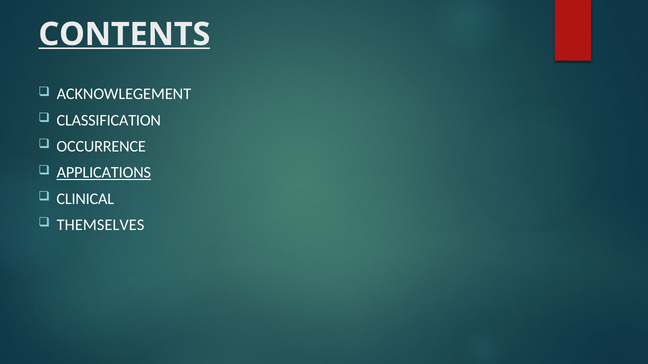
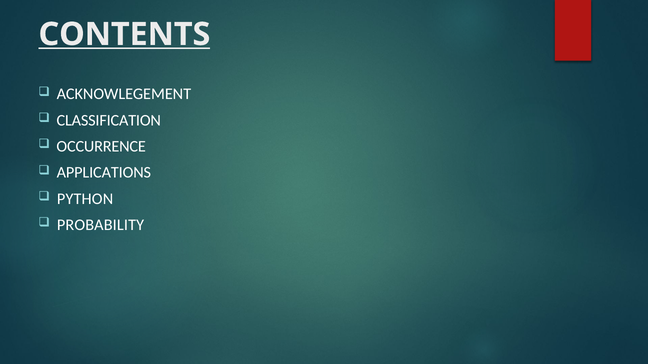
APPLICATIONS underline: present -> none (104, 173)
CLINICAL: CLINICAL -> PYTHON (85, 199)
THEMSELVES: THEMSELVES -> PROBABILITY (101, 225)
